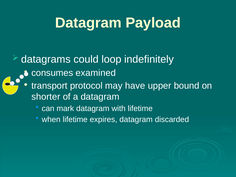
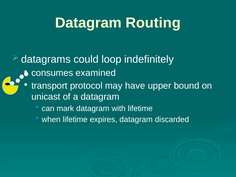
Payload: Payload -> Routing (153, 23)
shorter: shorter -> unicast (46, 97)
